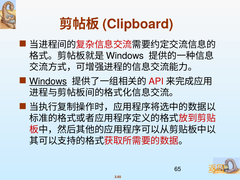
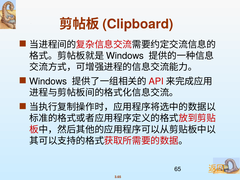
Windows underline: present -> none (48, 81)
